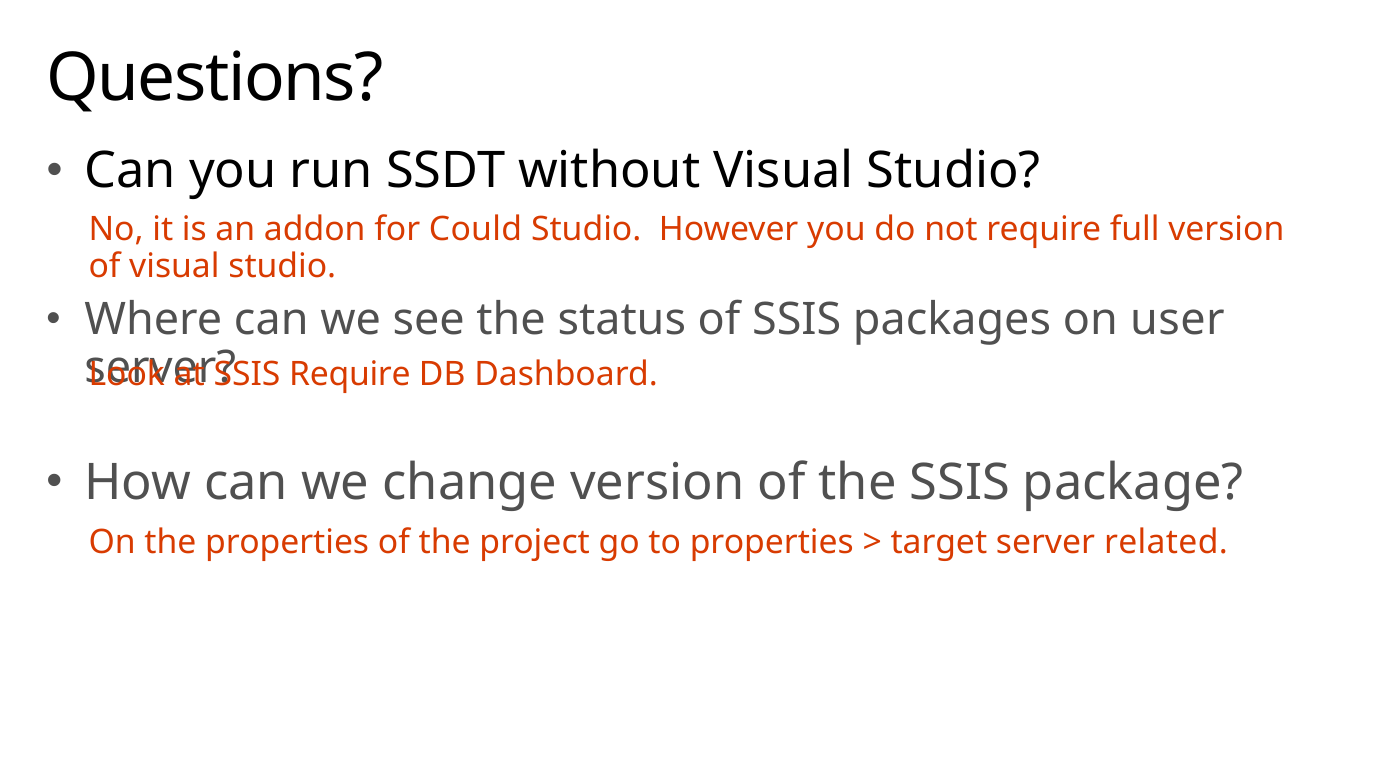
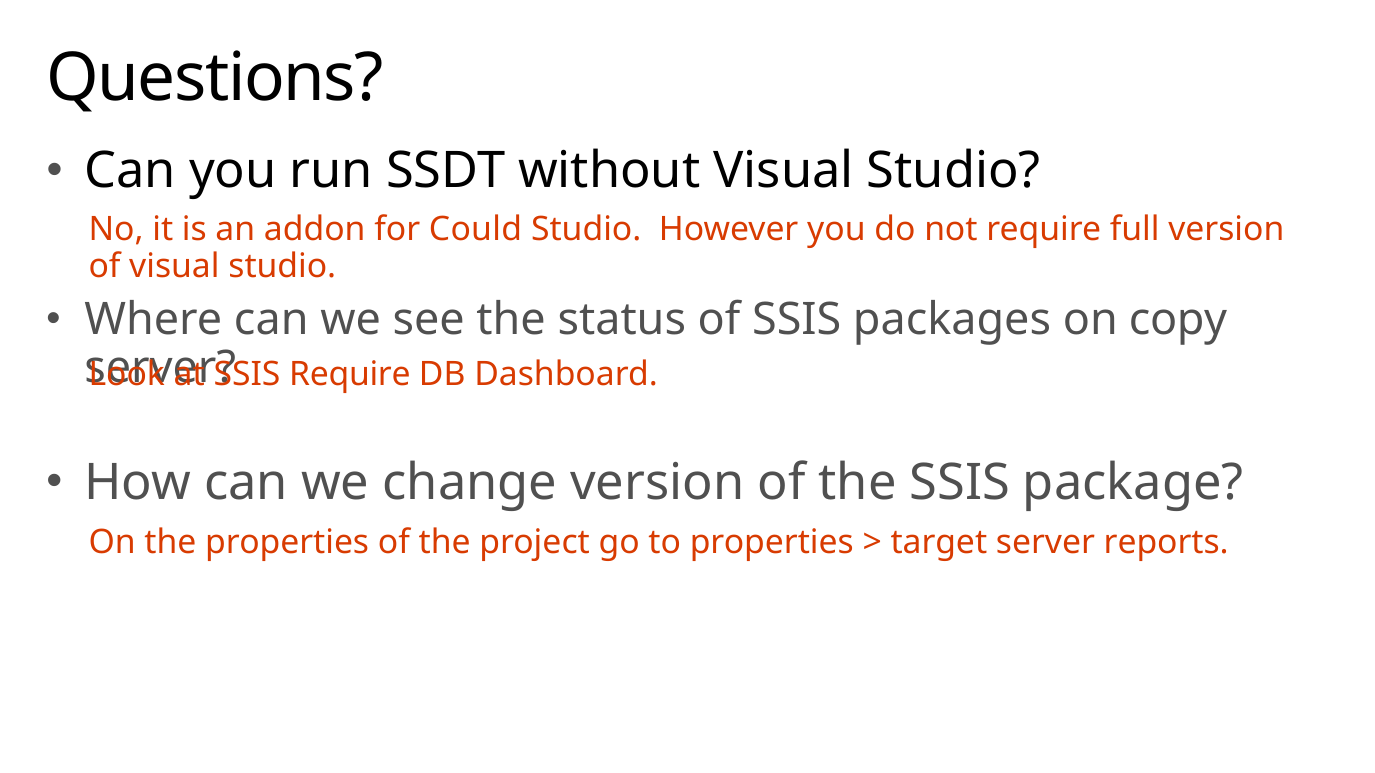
user: user -> copy (1178, 320)
related: related -> reports (1166, 543)
